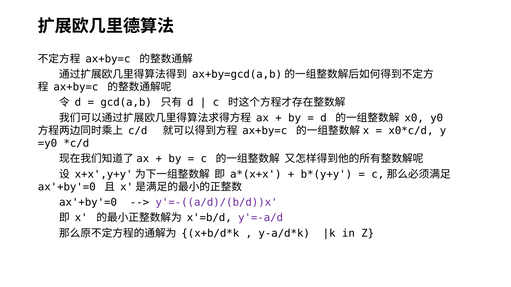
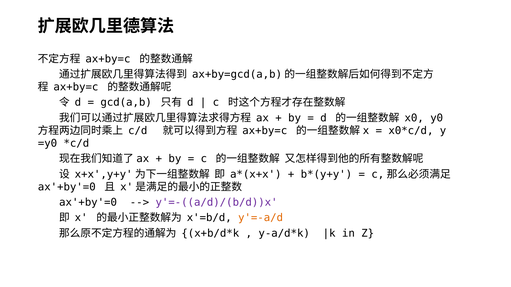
y'=-a/d colour: purple -> orange (261, 218)
